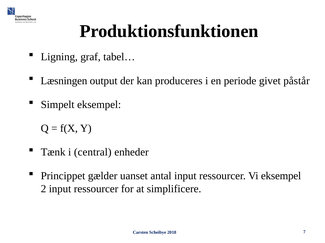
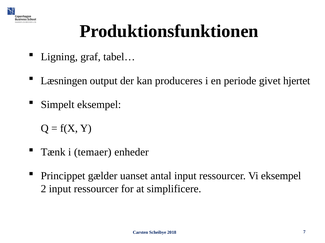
påstår: påstår -> hjertet (297, 81)
central: central -> temaer (93, 152)
